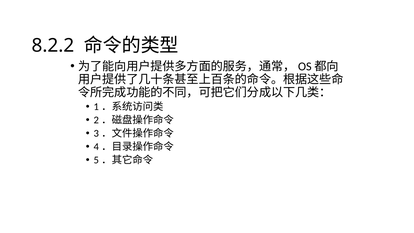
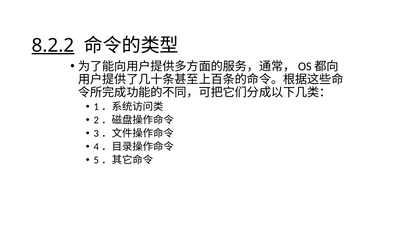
8.2.2 underline: none -> present (53, 45)
